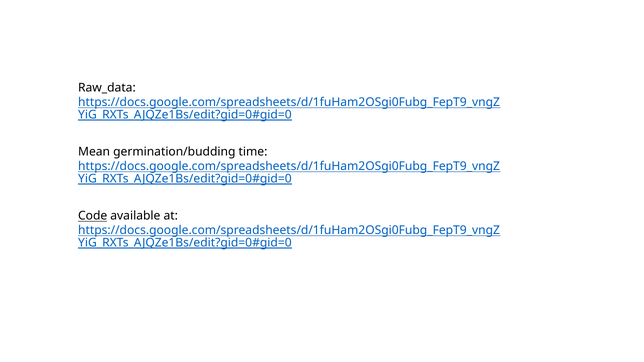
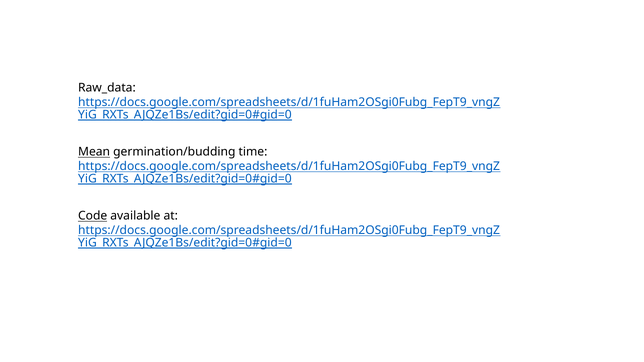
Mean underline: none -> present (94, 152)
